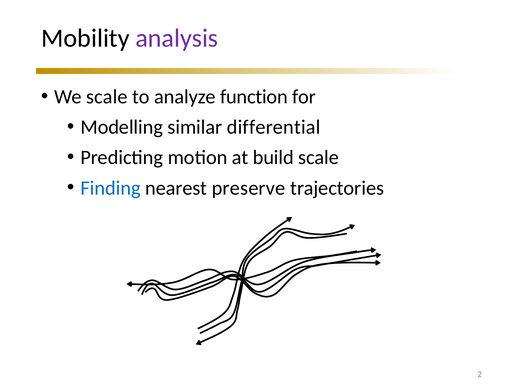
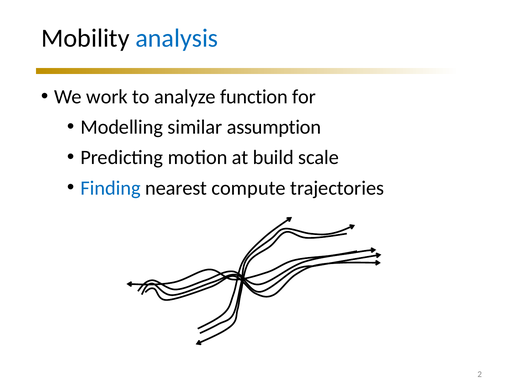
analysis colour: purple -> blue (177, 38)
We scale: scale -> work (107, 97)
differential: differential -> assumption (274, 127)
preserve: preserve -> compute (249, 188)
